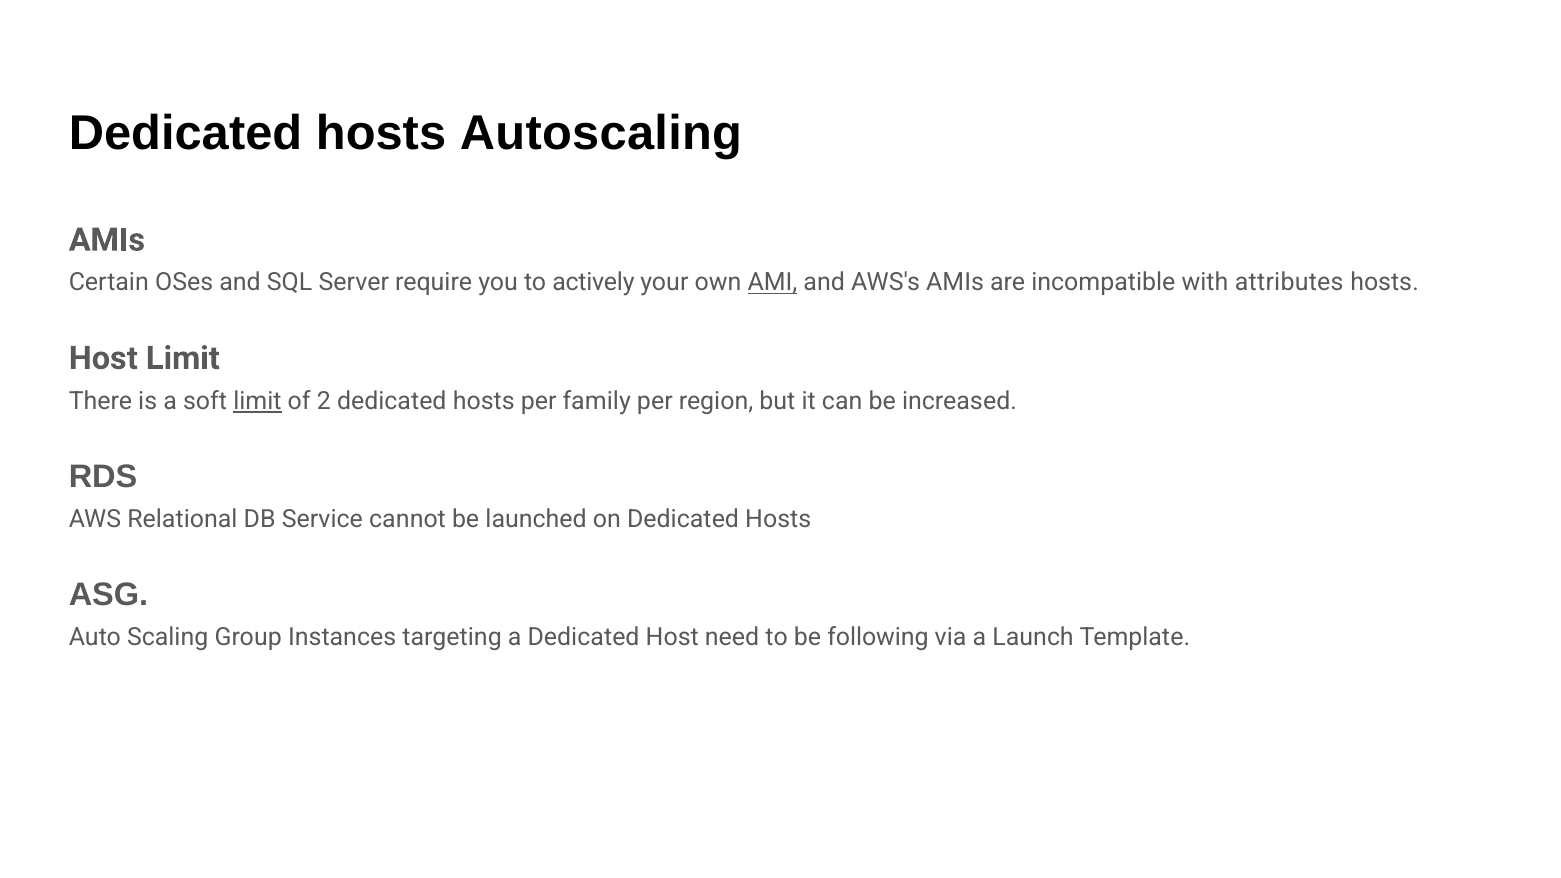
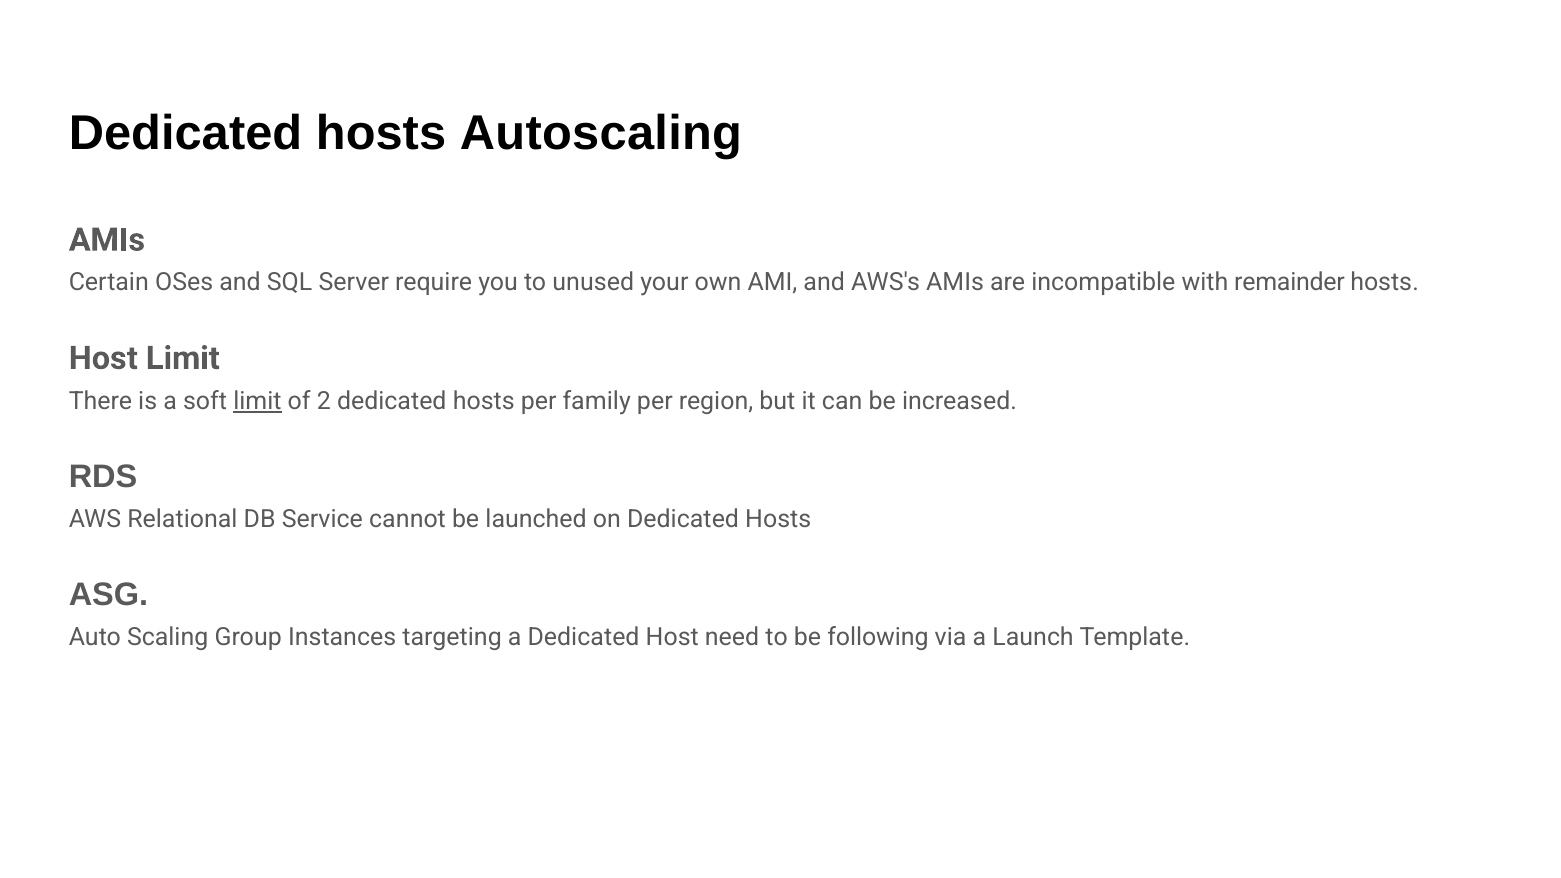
actively: actively -> unused (593, 283)
AMI underline: present -> none (772, 283)
attributes: attributes -> remainder (1290, 283)
